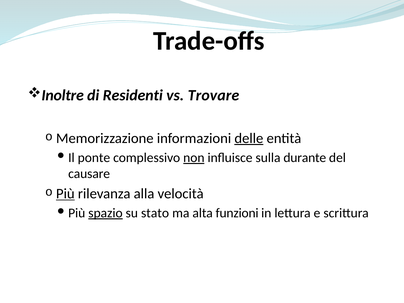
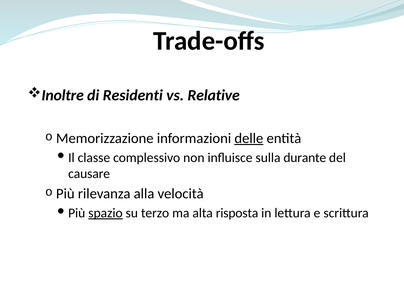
Trovare: Trovare -> Relative (214, 95)
ponte: ponte -> classe (94, 158)
non underline: present -> none (194, 158)
Più underline: present -> none (65, 194)
stato: stato -> terzo (155, 213)
funzioni: funzioni -> risposta (237, 213)
